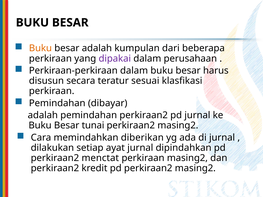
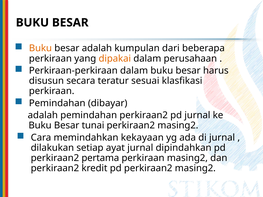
dipakai colour: purple -> orange (115, 59)
diberikan: diberikan -> kekayaan (142, 138)
menctat: menctat -> pertama (100, 158)
